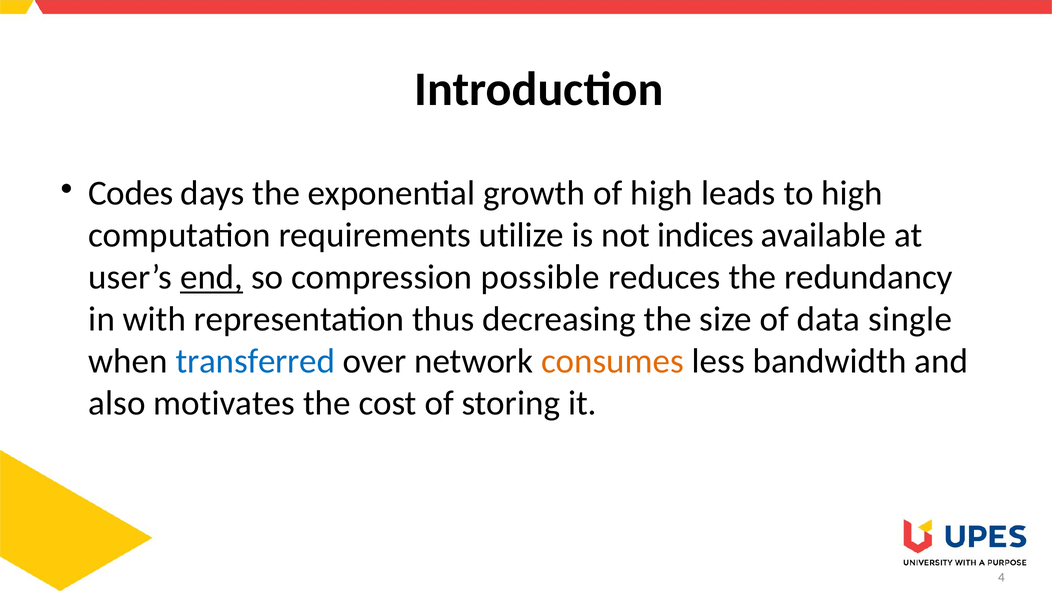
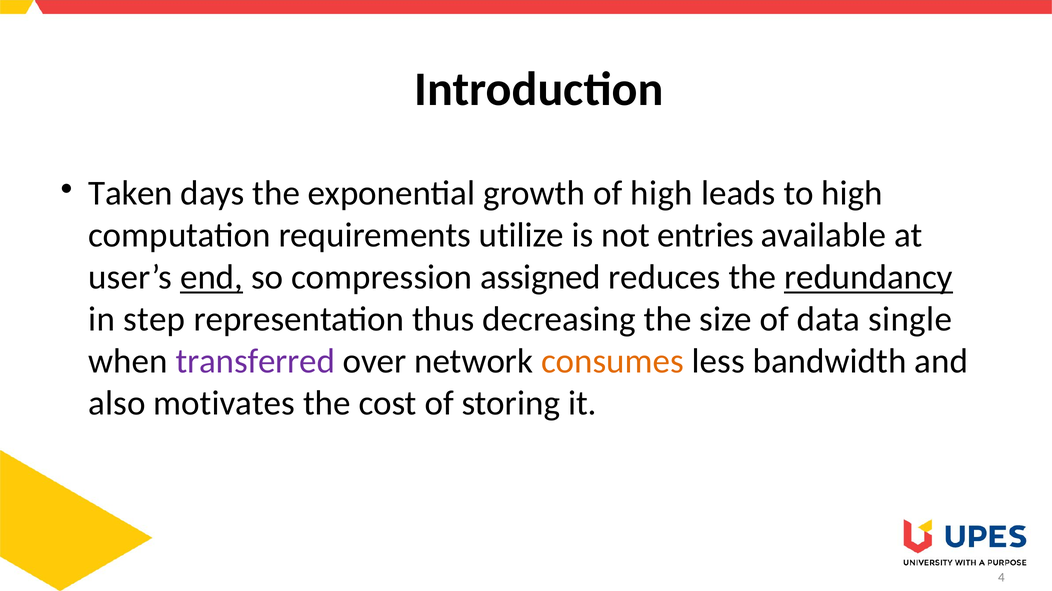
Codes: Codes -> Taken (131, 193)
indices: indices -> entries (706, 236)
possible: possible -> assigned (541, 278)
redundancy underline: none -> present (868, 278)
with: with -> step (154, 320)
transferred colour: blue -> purple (255, 362)
